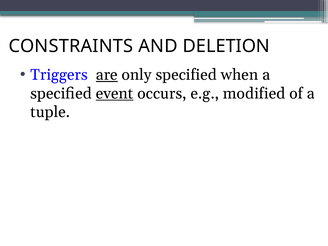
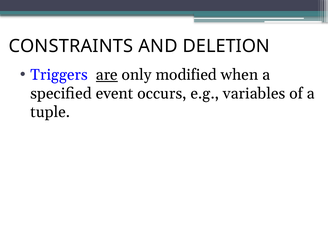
only specified: specified -> modified (186, 75)
event underline: present -> none (115, 93)
modified: modified -> variables (254, 93)
